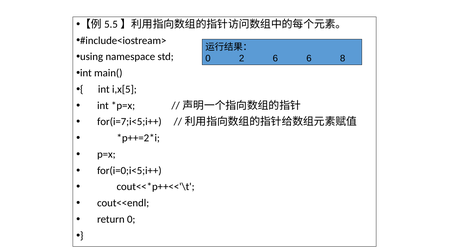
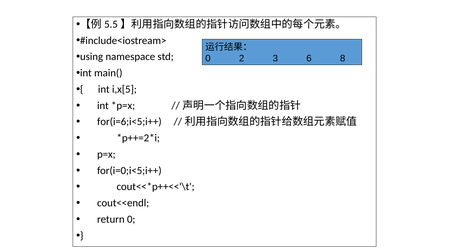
2 6: 6 -> 3 (275, 58)
for(i=7;i<5;i++: for(i=7;i<5;i++ -> for(i=6;i<5;i++ (129, 122)
